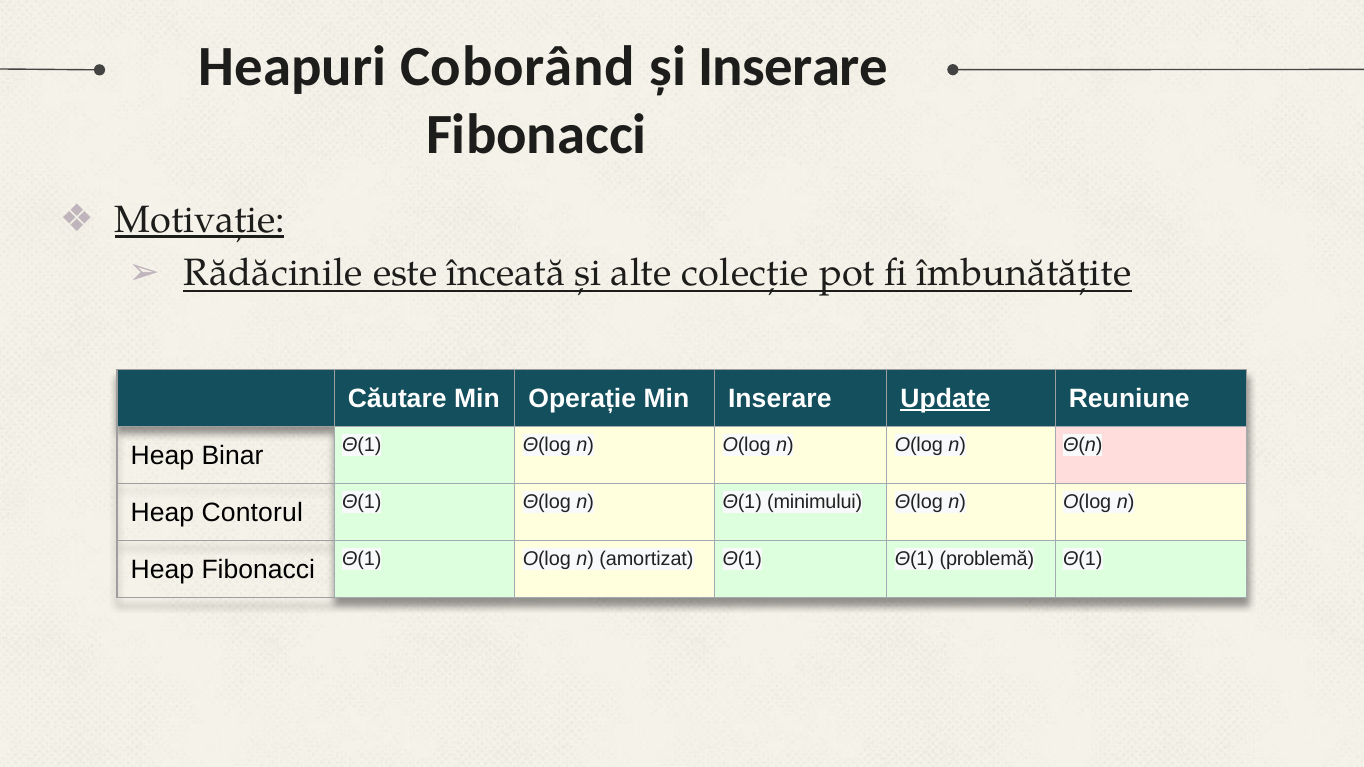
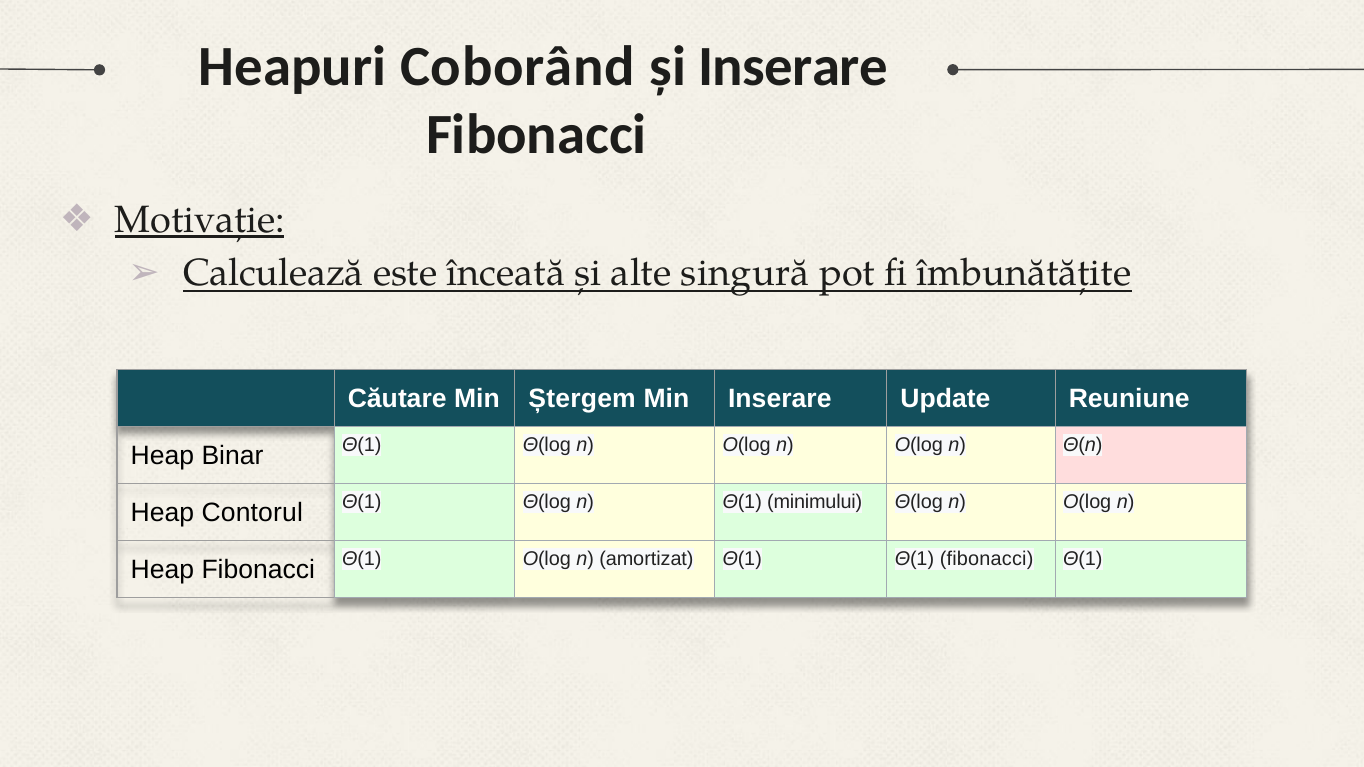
Rădăcinile: Rădăcinile -> Calculează (273, 273)
colecție: colecție -> singură (745, 273)
Operație: Operație -> Ștergem (582, 399)
Update underline: present -> none (945, 399)
Θ(1 problemă: problemă -> fibonacci (987, 559)
